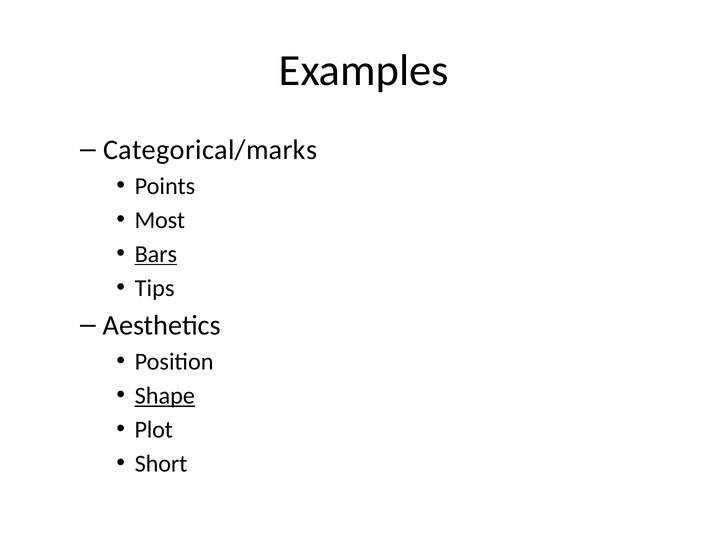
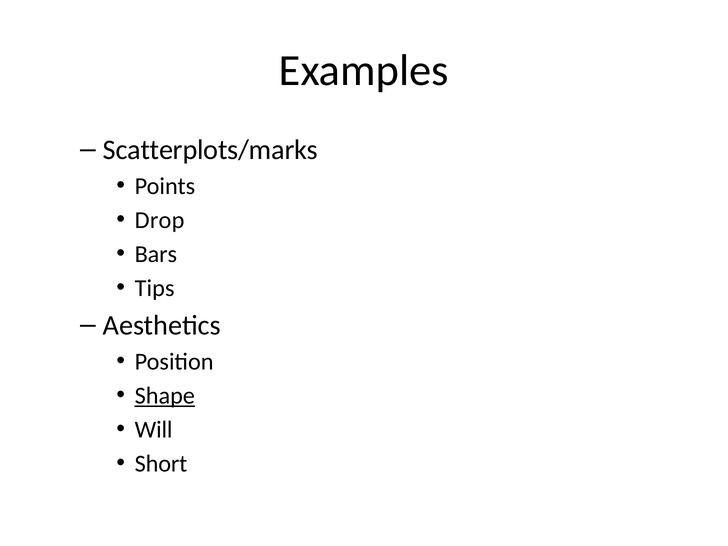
Categorical/marks: Categorical/marks -> Scatterplots/marks (210, 150)
Most: Most -> Drop (160, 220)
Bars underline: present -> none (156, 254)
Plot: Plot -> Will (154, 430)
